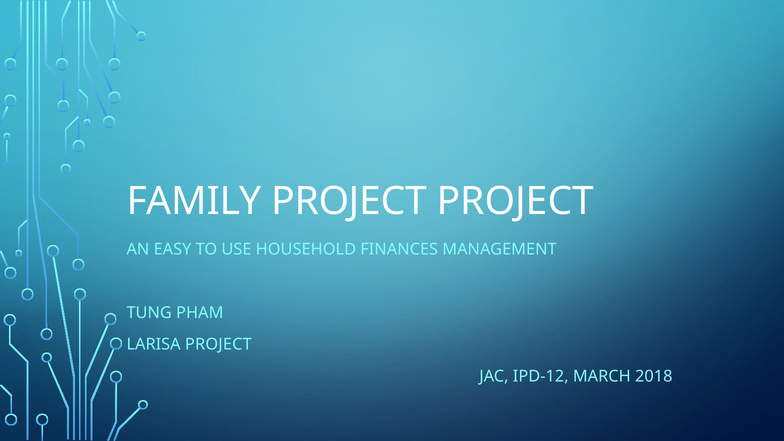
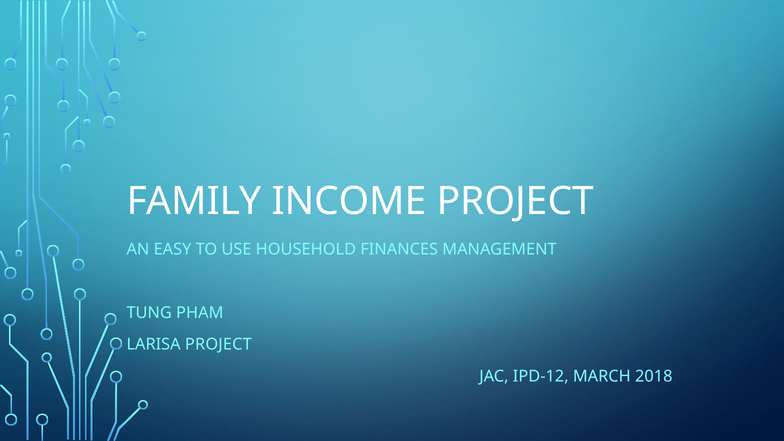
FAMILY PROJECT: PROJECT -> INCOME (349, 201)
